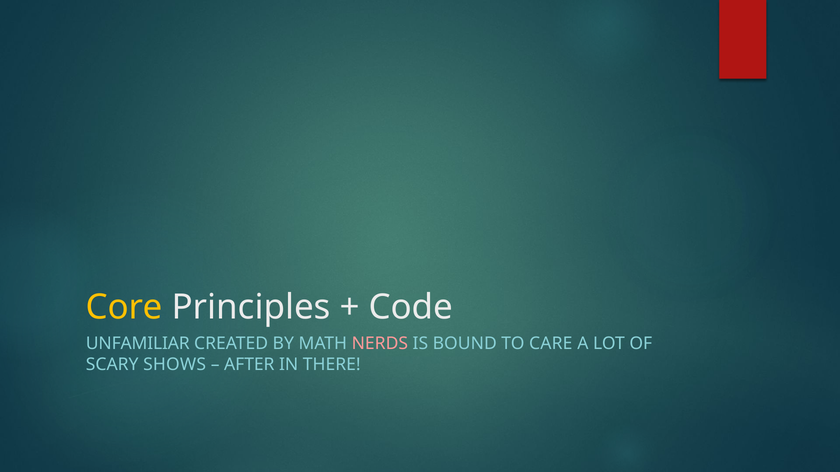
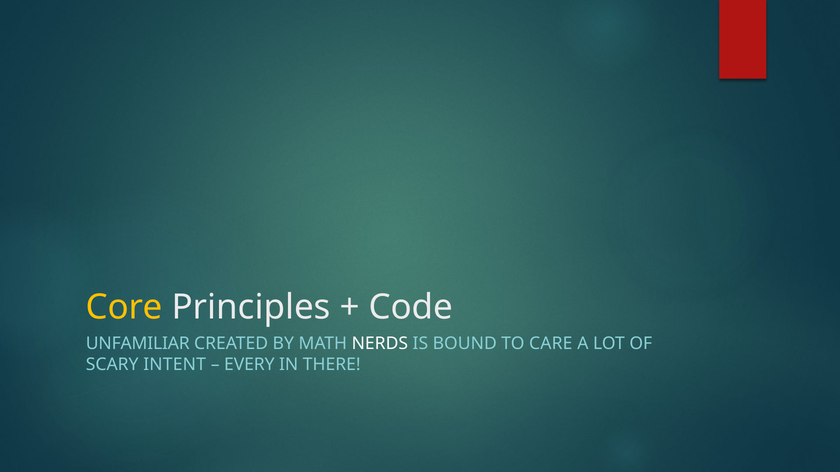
NERDS colour: pink -> white (380, 344)
SHOWS: SHOWS -> INTENT (175, 365)
AFTER: AFTER -> EVERY (249, 365)
